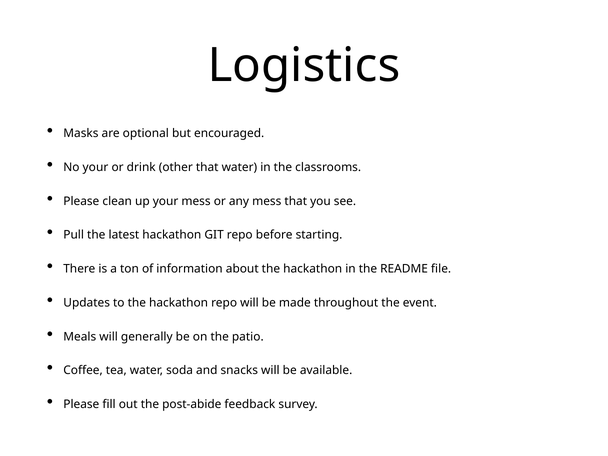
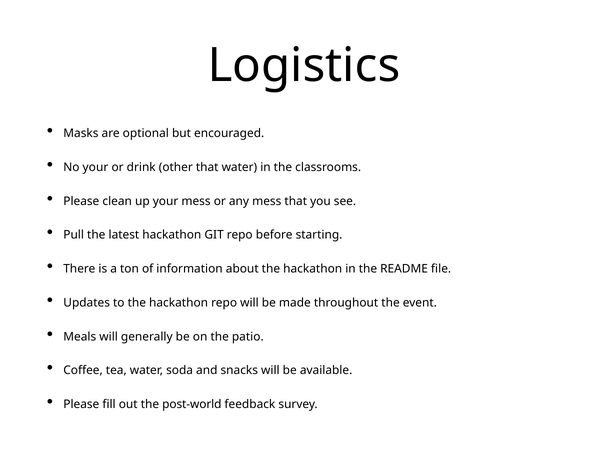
post-abide: post-abide -> post-world (192, 404)
